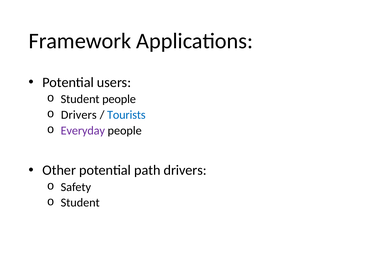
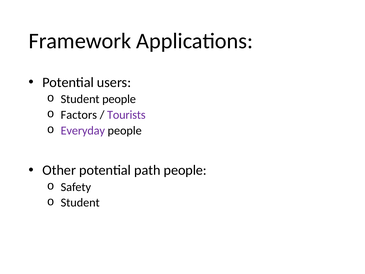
Drivers: Drivers -> Factors (79, 115)
Tourists colour: blue -> purple (126, 115)
path drivers: drivers -> people (185, 170)
